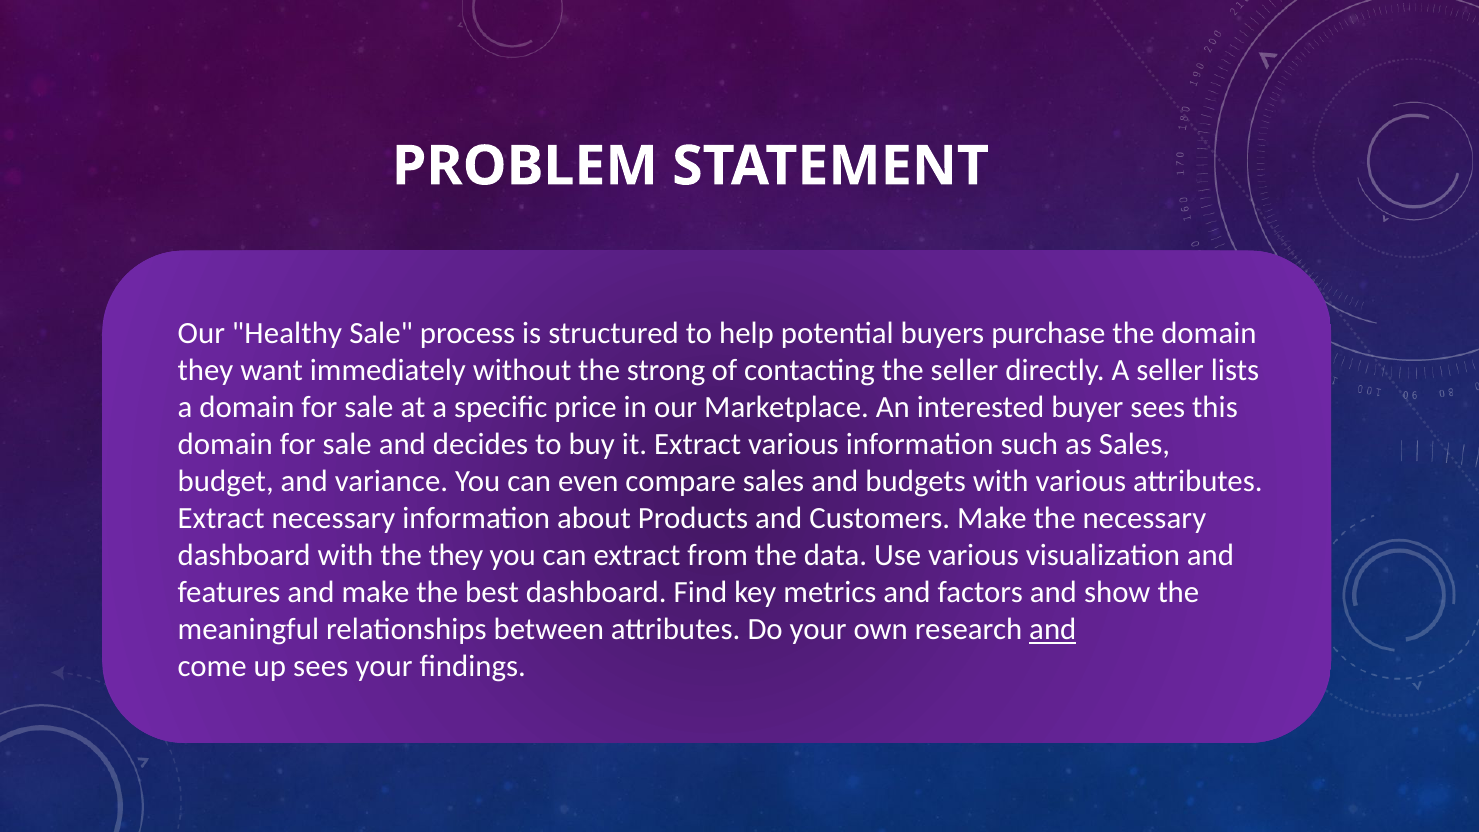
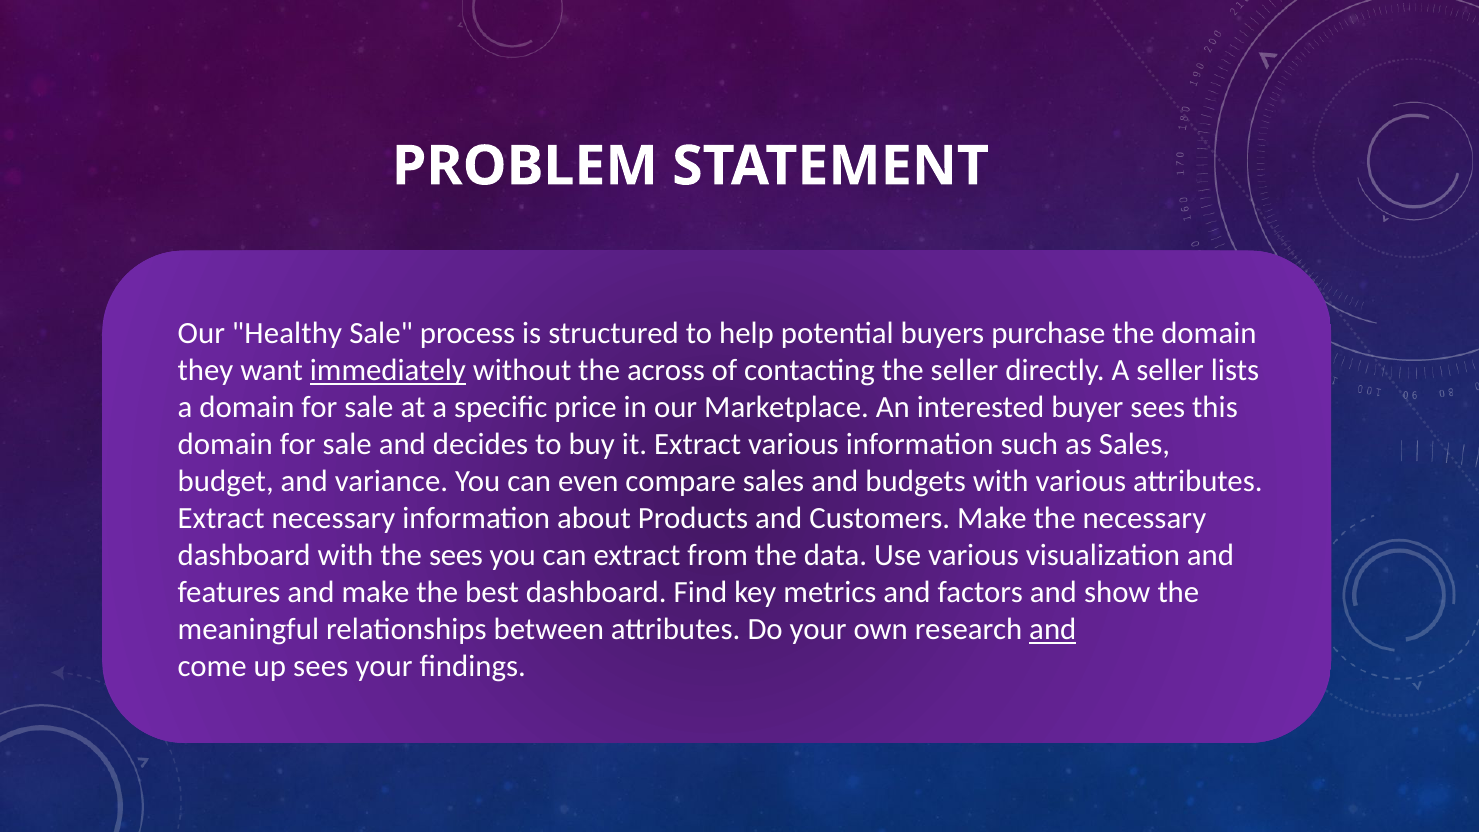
immediately underline: none -> present (388, 371)
strong: strong -> across (666, 371)
the they: they -> sees (456, 556)
